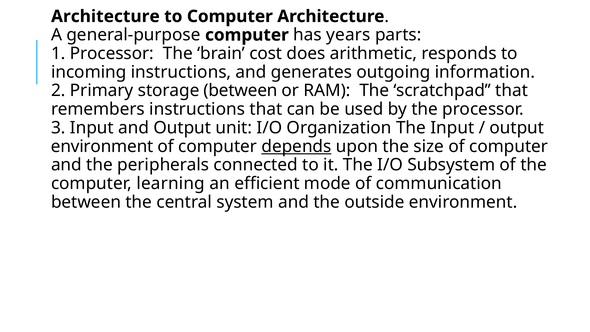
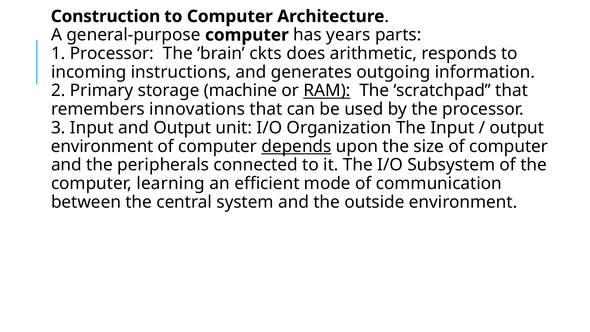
Architecture: Architecture -> Construction (106, 16)
cost: cost -> ckts (266, 53)
storage between: between -> machine (240, 91)
RAM underline: none -> present (327, 91)
remembers instructions: instructions -> innovations (197, 109)
